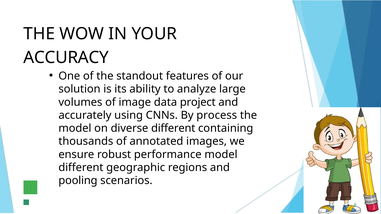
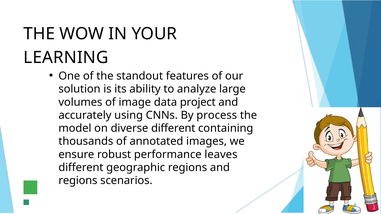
ACCURACY: ACCURACY -> LEARNING (66, 58)
performance model: model -> leaves (221, 155)
pooling: pooling -> regions (78, 181)
